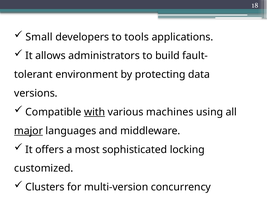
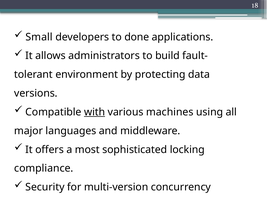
tools: tools -> done (137, 37)
major underline: present -> none (29, 130)
customized: customized -> compliance (44, 168)
Clusters: Clusters -> Security (45, 186)
